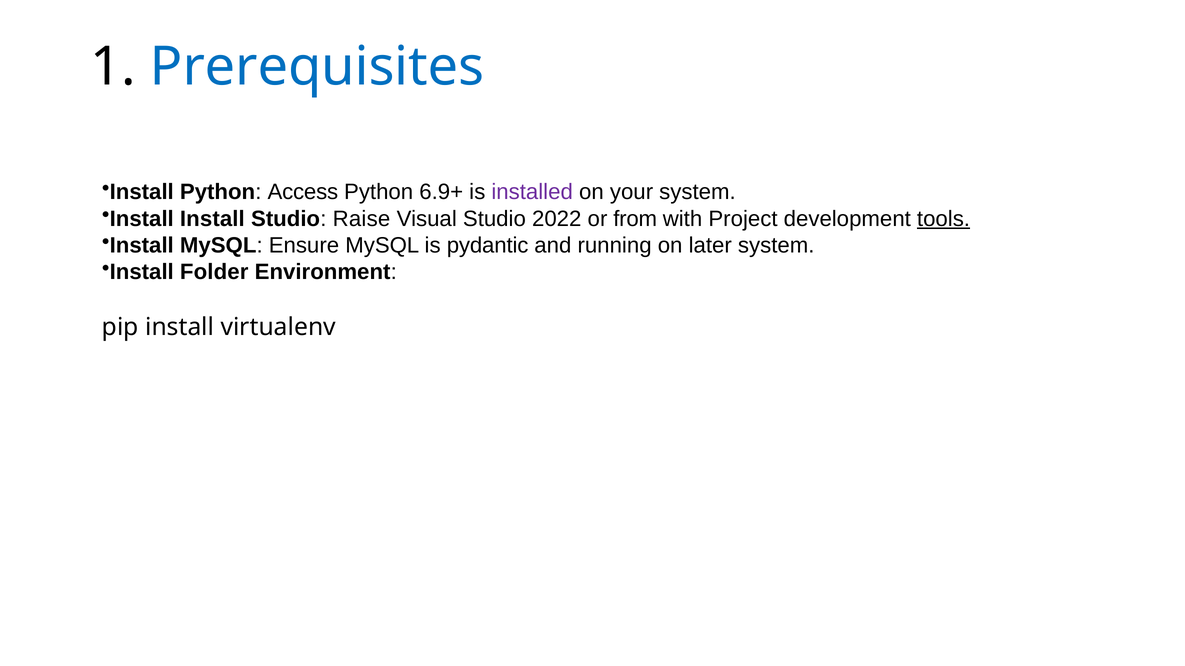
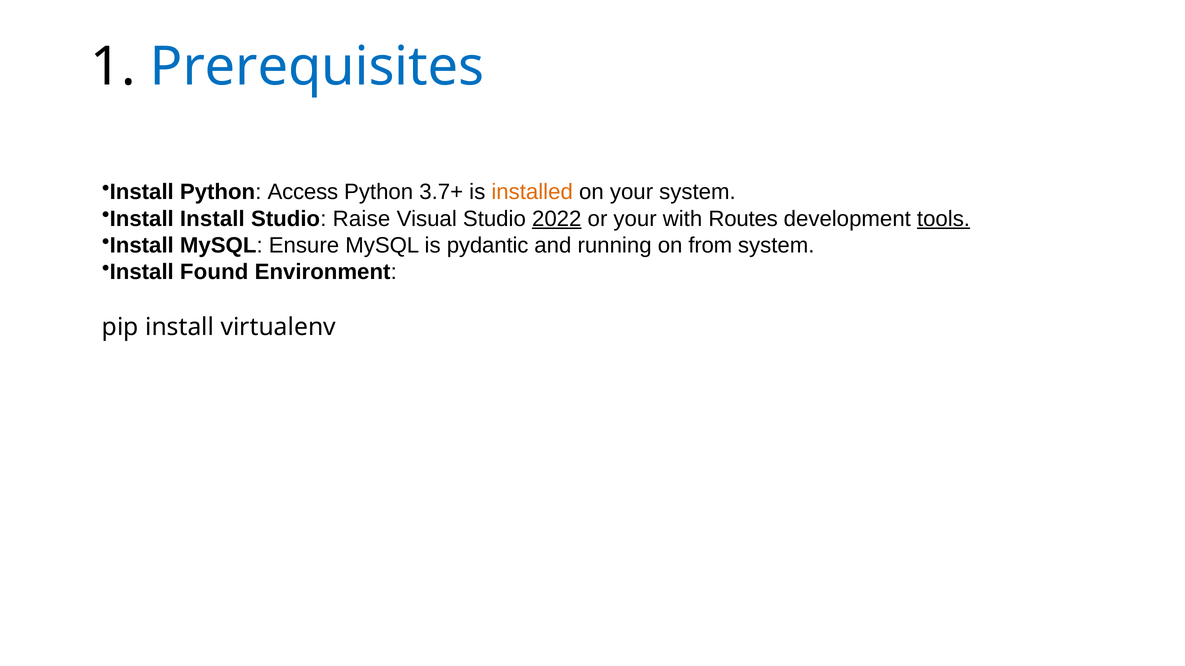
6.9+: 6.9+ -> 3.7+ (441, 192)
installed colour: purple -> orange (532, 192)
2022 underline: none -> present (557, 219)
or from: from -> your (635, 219)
Project: Project -> Routes (743, 219)
later: later -> from (710, 246)
Folder: Folder -> Found (214, 272)
